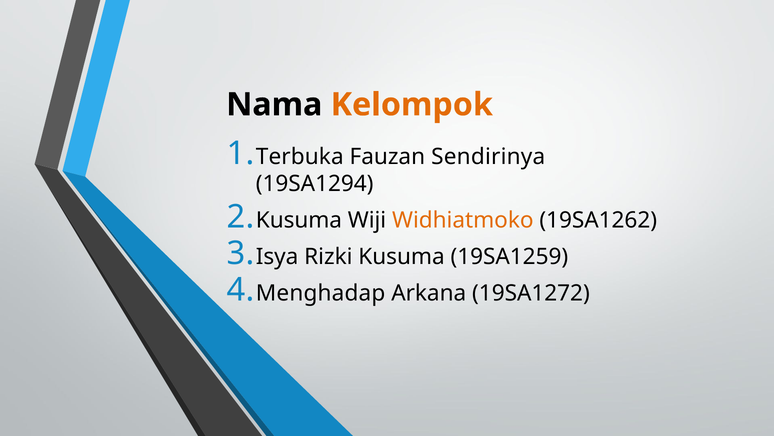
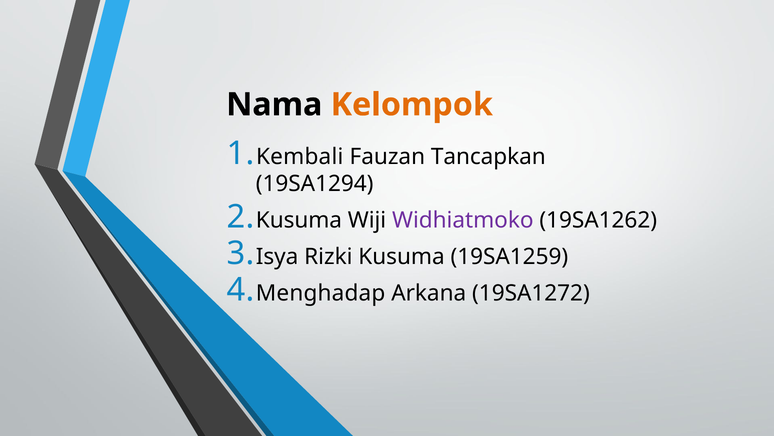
Terbuka: Terbuka -> Kembali (300, 156)
Sendirinya: Sendirinya -> Tancapkan (488, 156)
Widhiatmoko colour: orange -> purple (463, 220)
